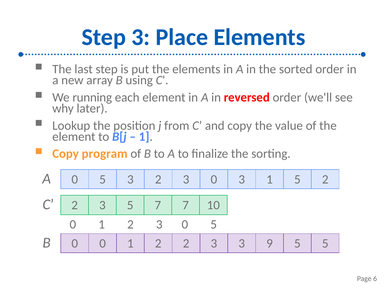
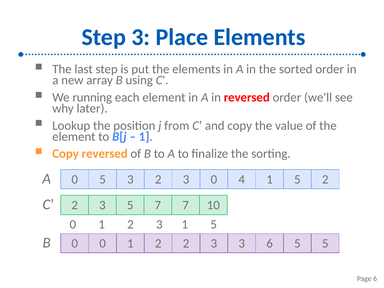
Copy program: program -> reversed (105, 154)
0 3: 3 -> 4 (242, 179)
1 2 3 0: 0 -> 1 (185, 225)
3 9: 9 -> 6 (270, 243)
